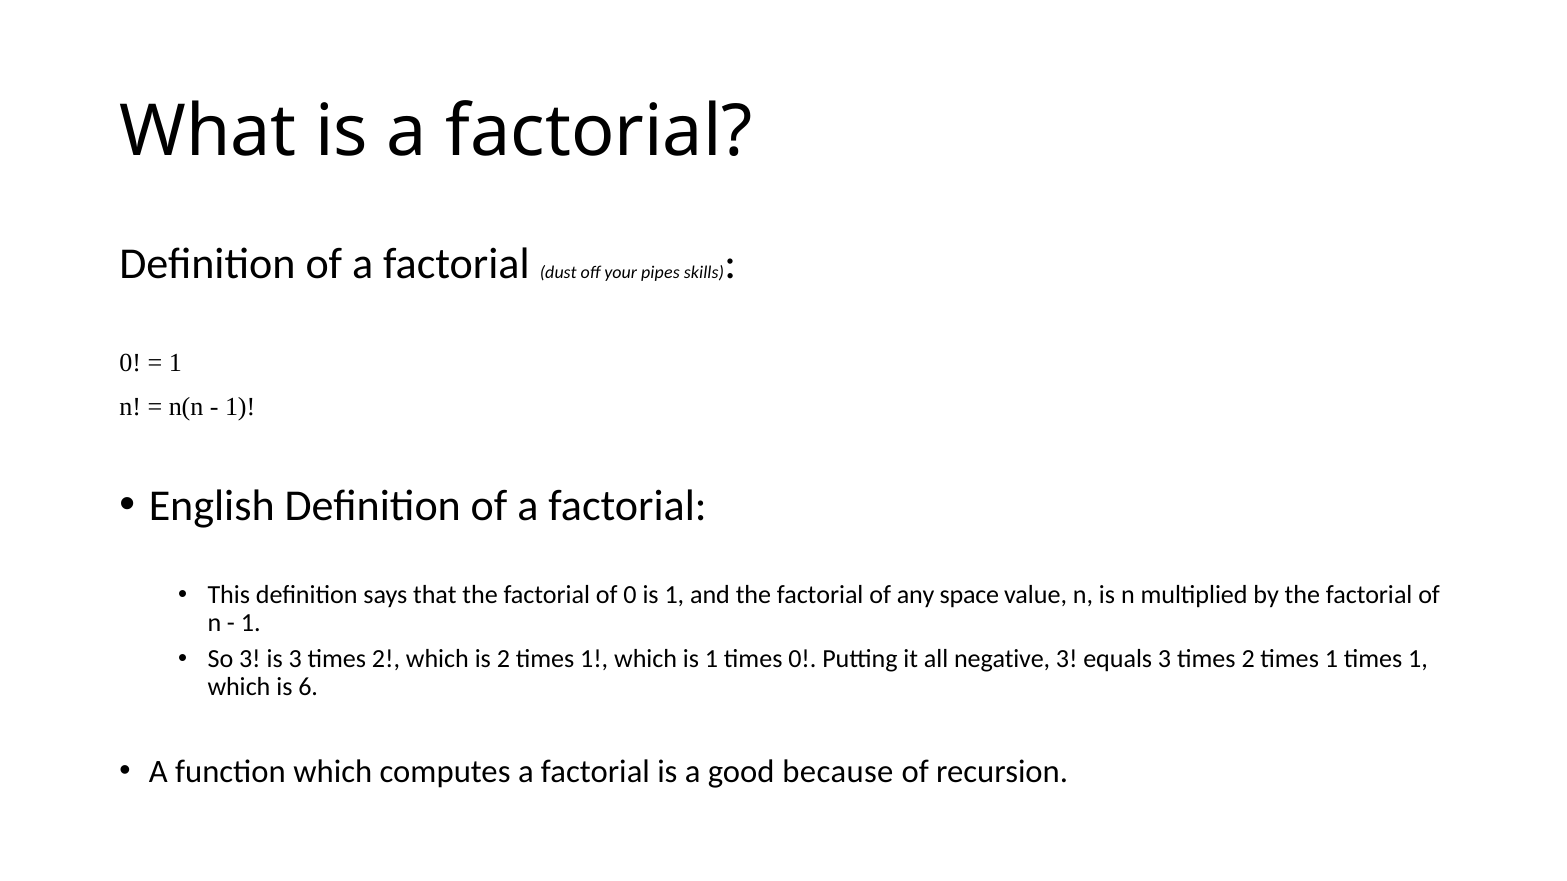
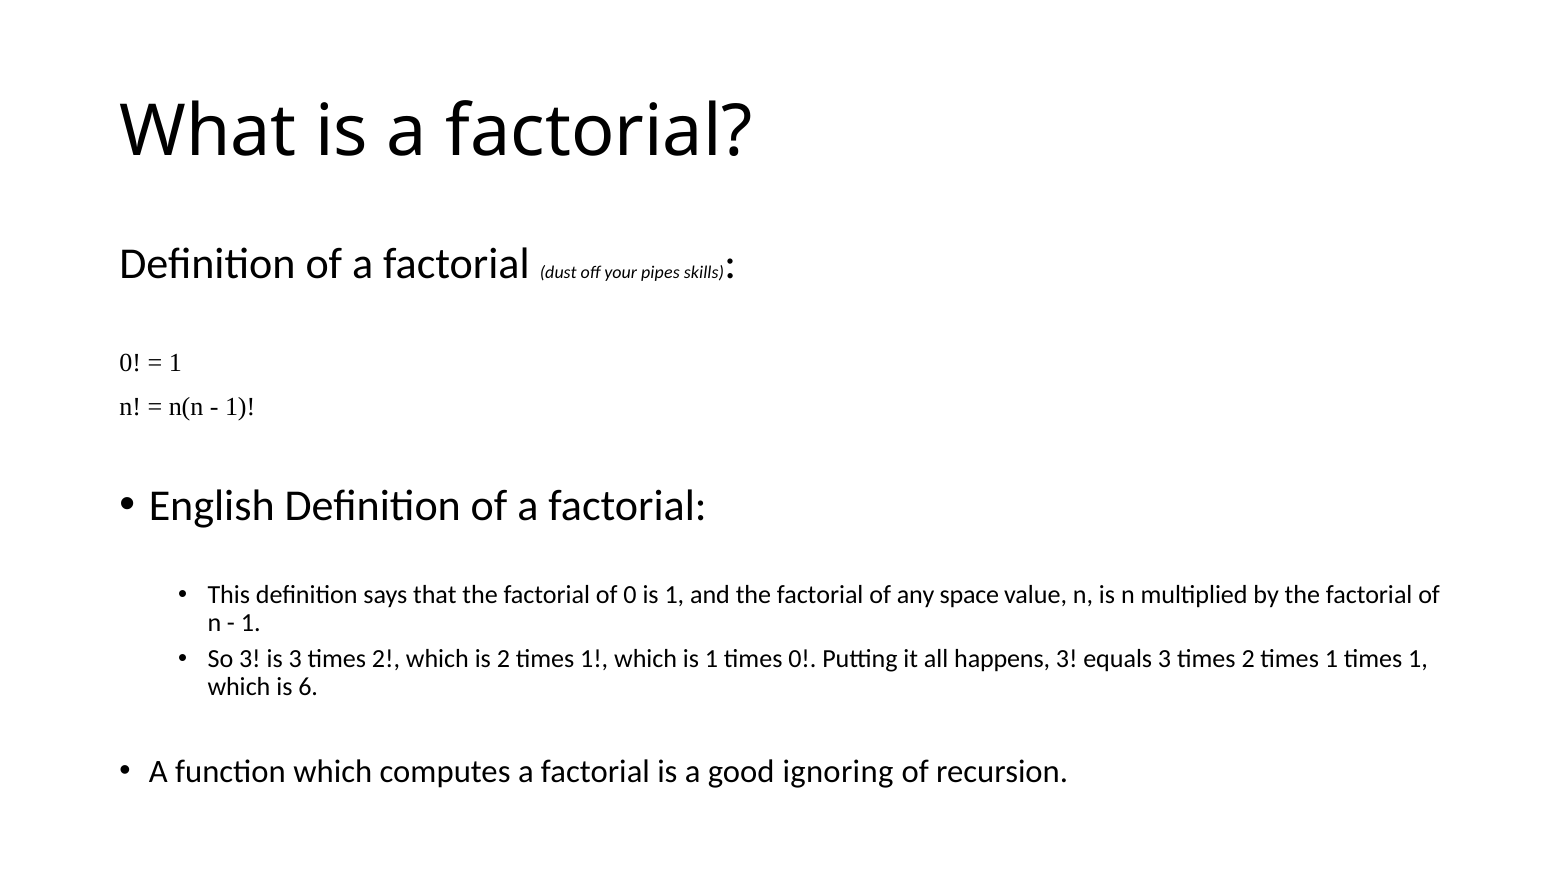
negative: negative -> happens (1002, 660)
because: because -> ignoring (838, 772)
